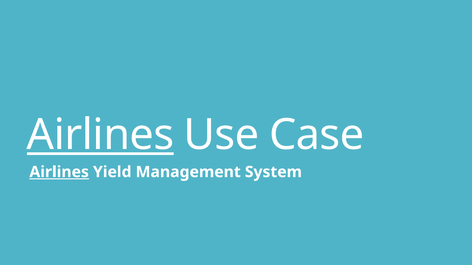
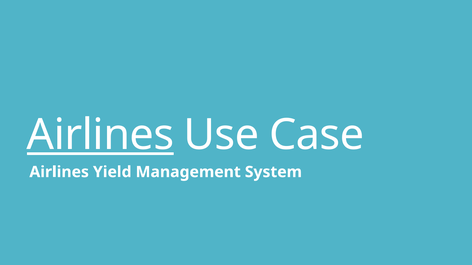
Airlines underline: present -> none (59, 172)
